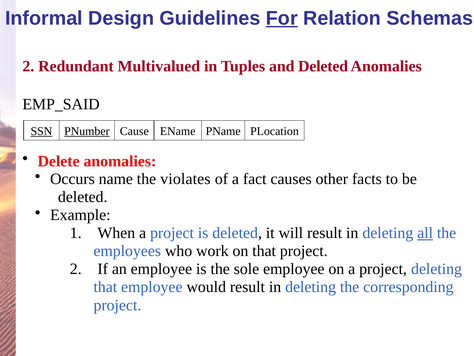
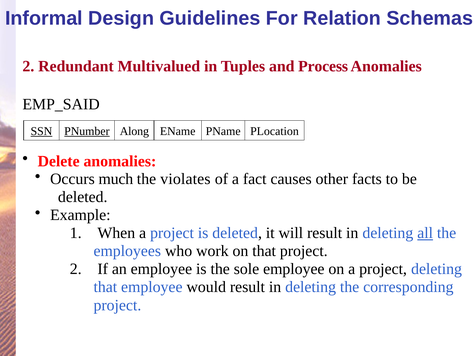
For underline: present -> none (282, 18)
and Deleted: Deleted -> Process (323, 66)
Cause: Cause -> Along (134, 131)
name: name -> much (116, 179)
